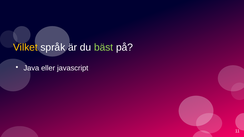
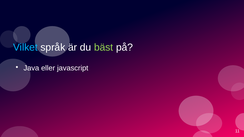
Vilket colour: yellow -> light blue (25, 48)
